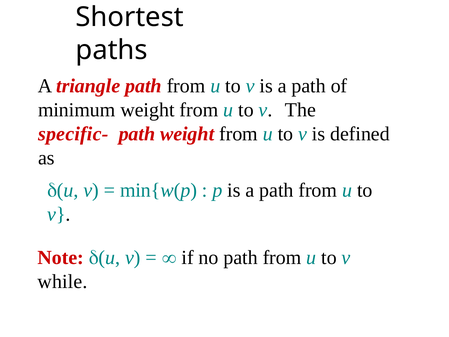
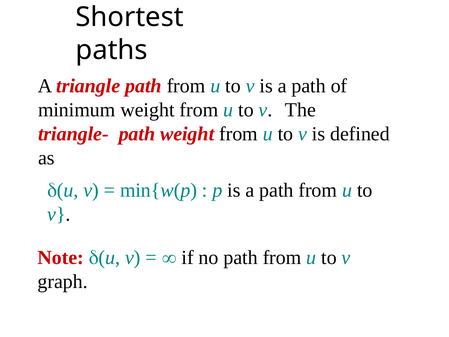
specific-: specific- -> triangle- (73, 134)
while: while -> graph (63, 281)
